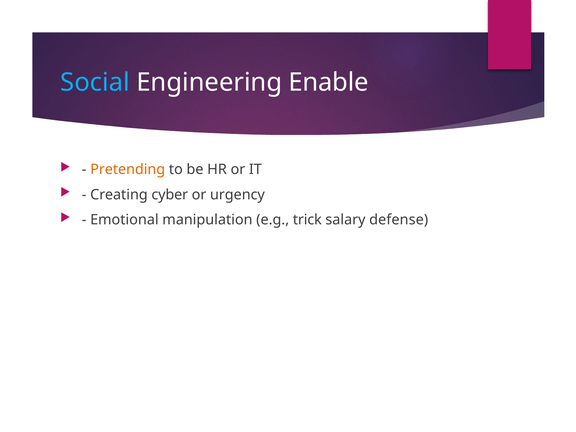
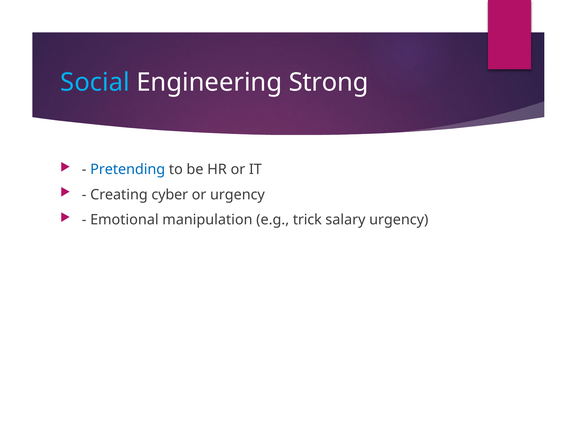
Enable: Enable -> Strong (329, 83)
Pretending colour: orange -> blue (128, 169)
salary defense: defense -> urgency (399, 220)
